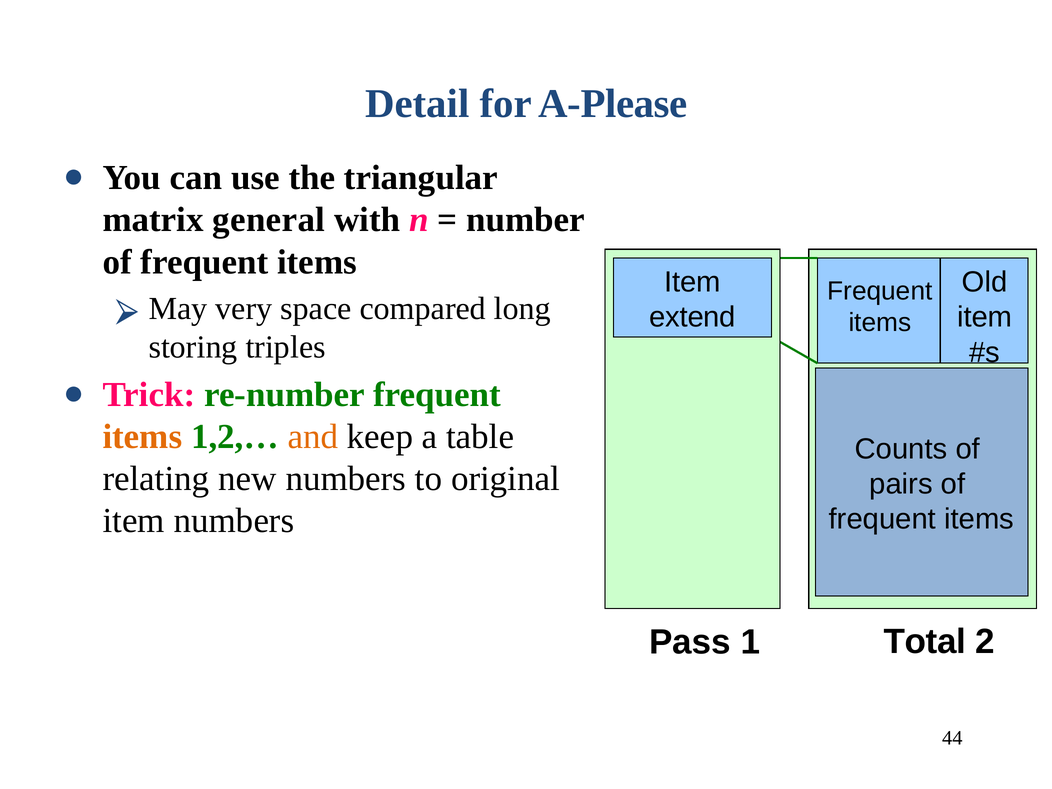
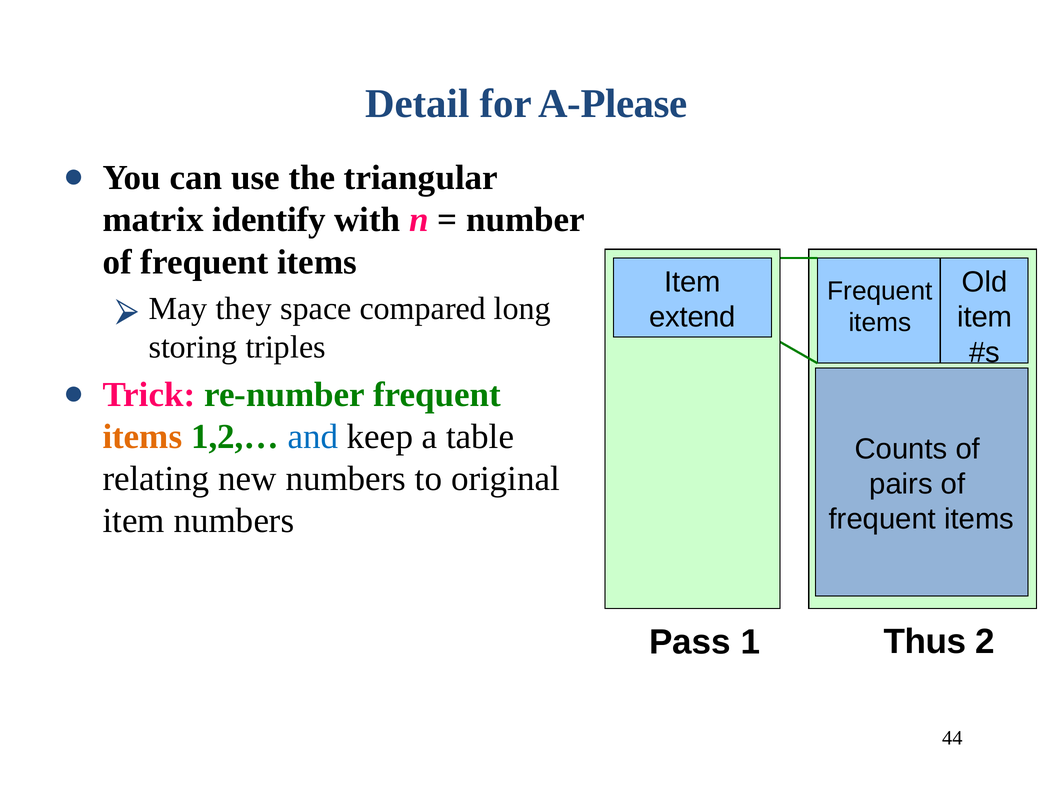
general: general -> identify (269, 220)
very: very -> they (244, 308)
and colour: orange -> blue (313, 437)
Total: Total -> Thus (925, 642)
